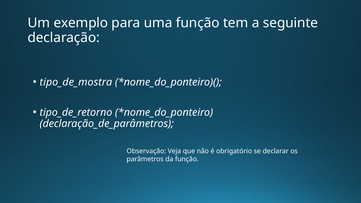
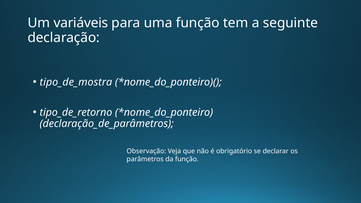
exemplo: exemplo -> variáveis (81, 23)
